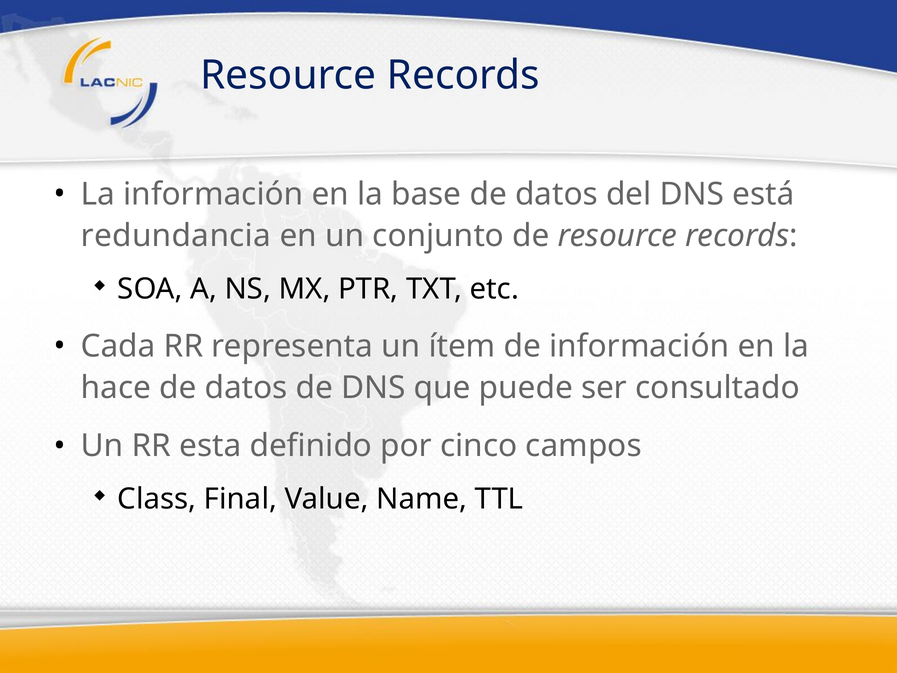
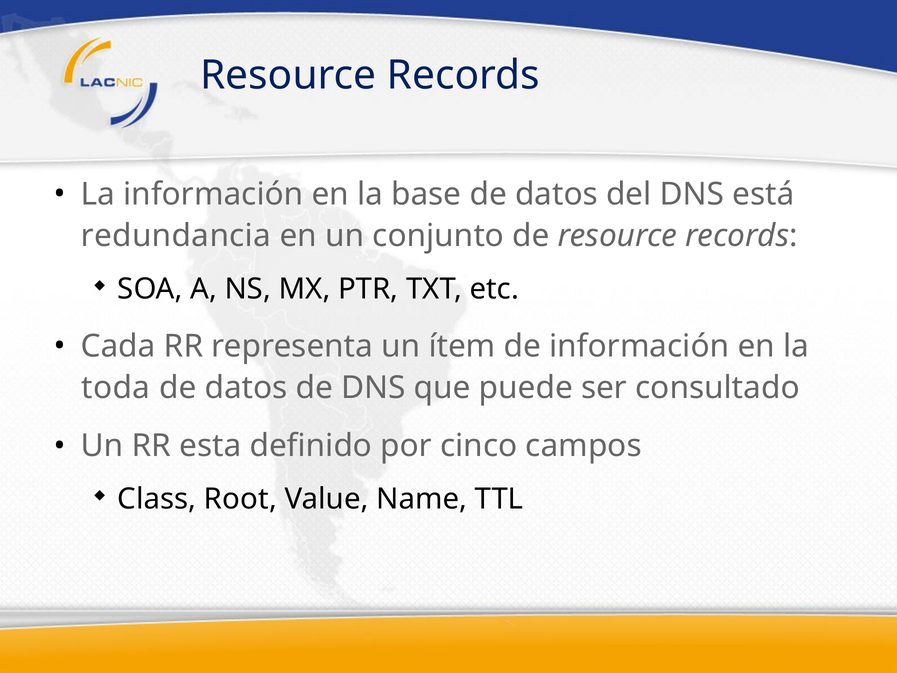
hace: hace -> toda (116, 388)
Final: Final -> Root (240, 499)
